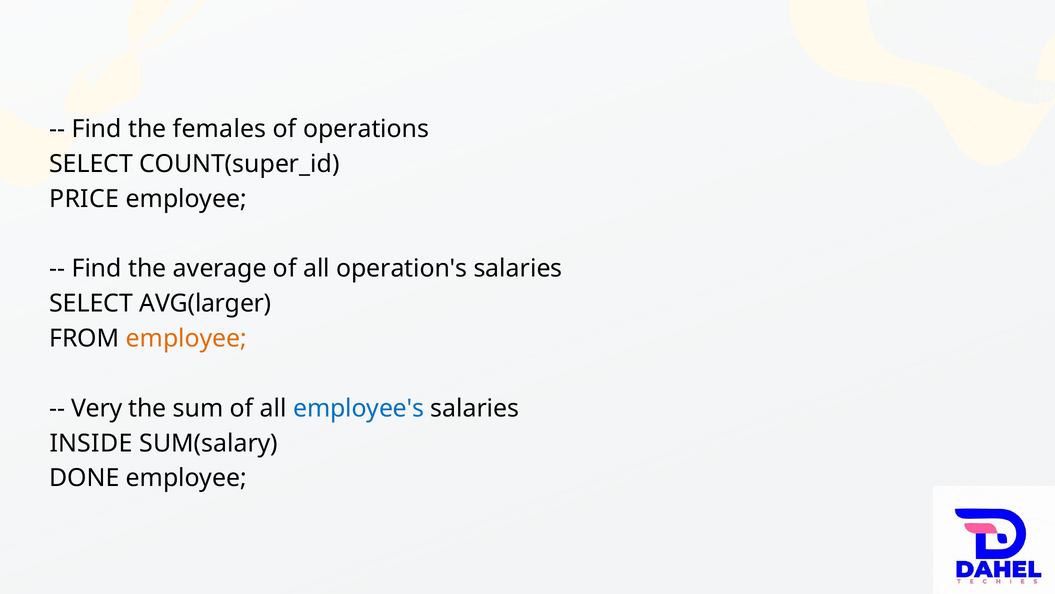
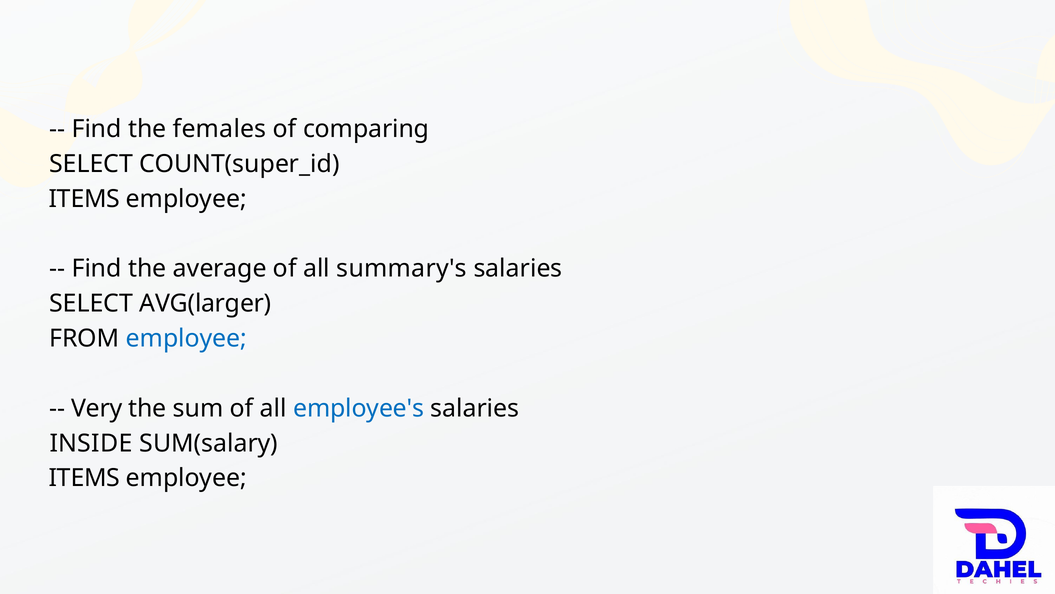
operations: operations -> comparing (366, 129)
PRICE: PRICE -> ITEMS (84, 199)
operation's: operation's -> summary's (402, 269)
employee colour: orange -> blue (186, 338)
DONE: DONE -> ITEMS (84, 478)
